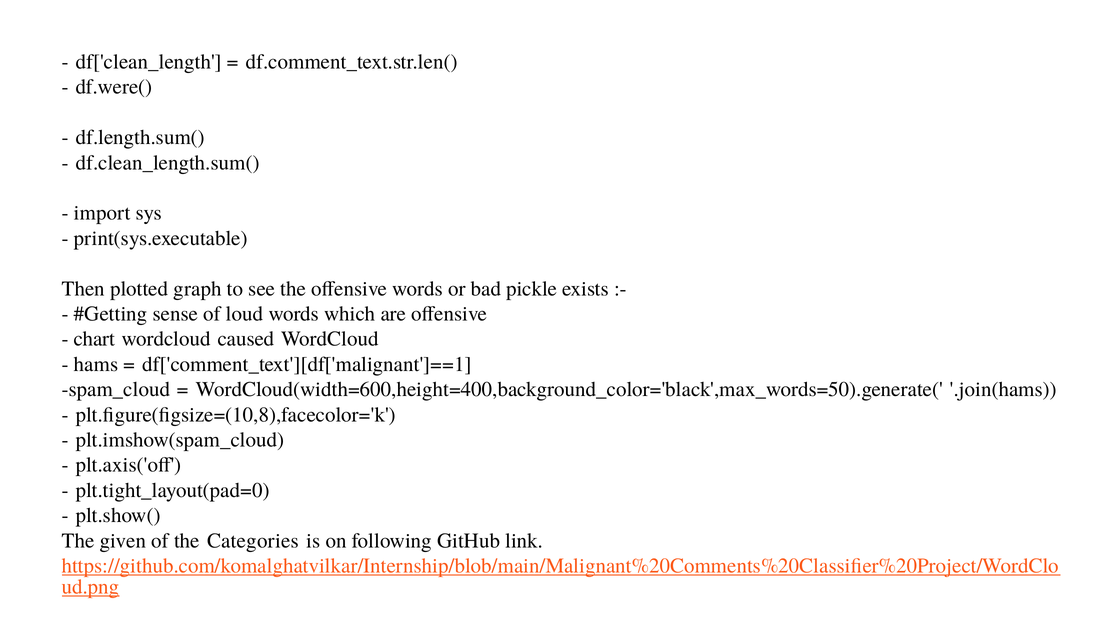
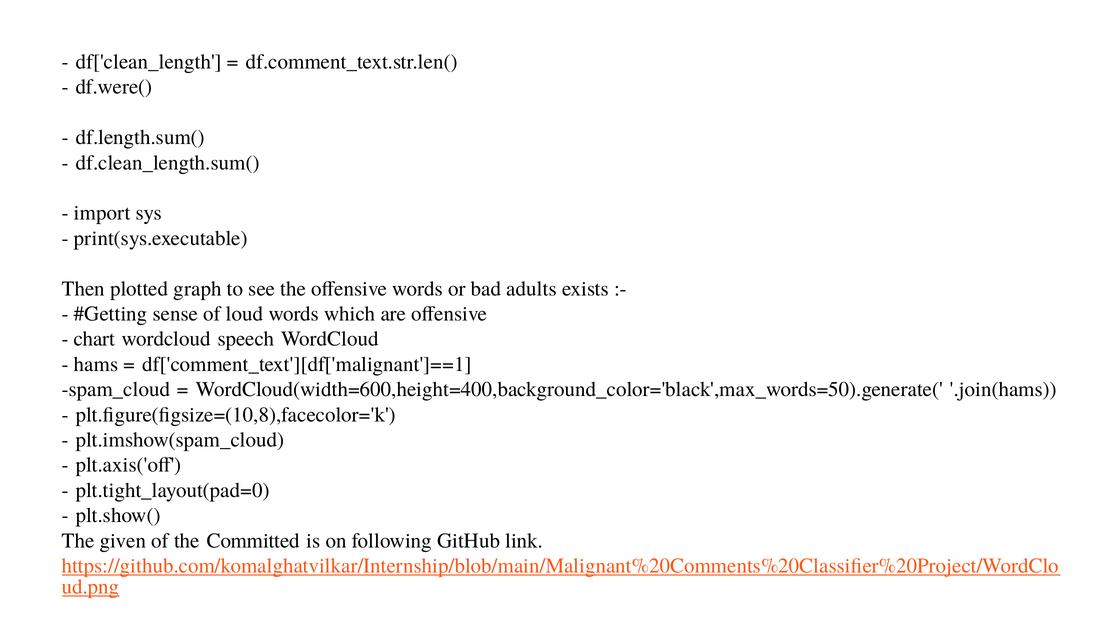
pickle: pickle -> adults (532, 289)
caused: caused -> speech (246, 339)
Categories: Categories -> Committed (253, 541)
